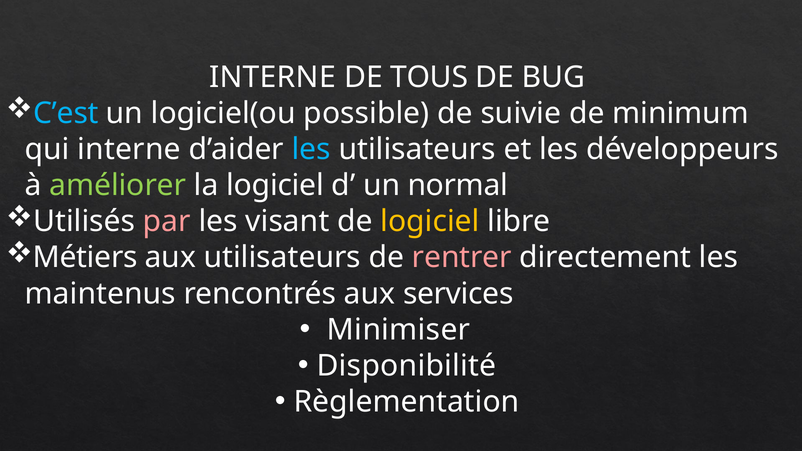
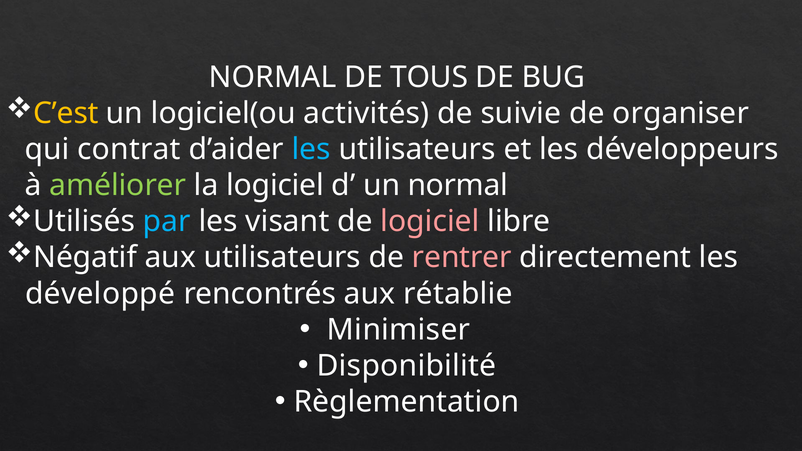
INTERNE: INTERNE -> NORMAL (273, 77)
C’est colour: light blue -> yellow (66, 113)
possible: possible -> activités (366, 113)
minimum: minimum -> organiser (681, 113)
qui interne: interne -> contrat (129, 149)
par colour: pink -> light blue (167, 222)
logiciel colour: yellow -> pink (430, 222)
Métiers: Métiers -> Négatif (85, 258)
maintenus: maintenus -> développé (100, 294)
services: services -> rétablie (458, 294)
